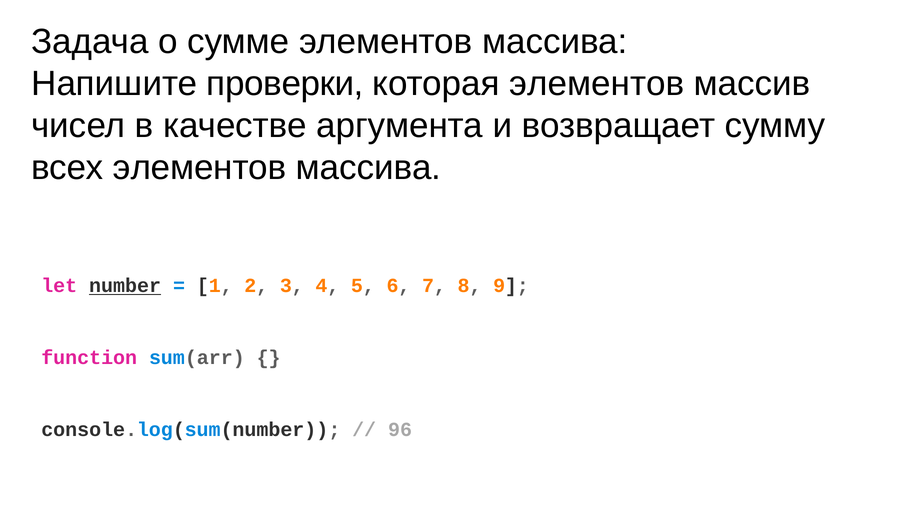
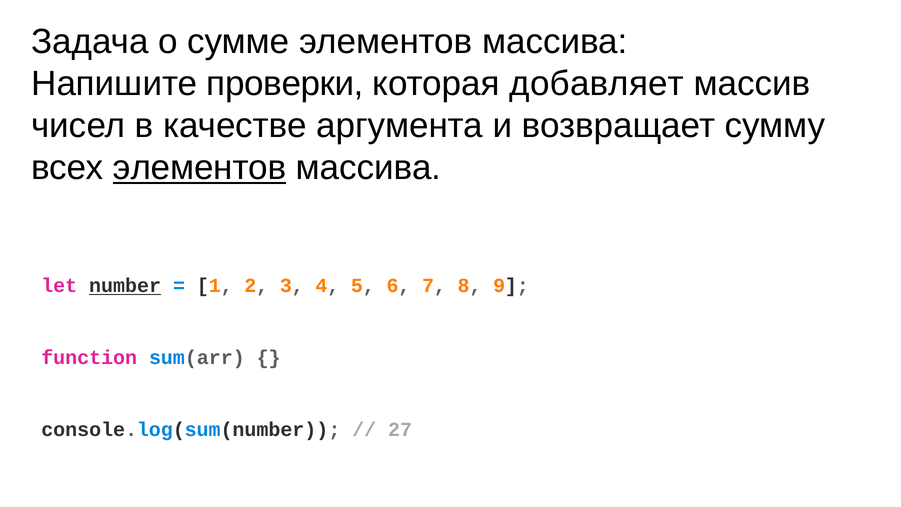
которая элементов: элементов -> добавляет (597, 84)
элементов underline: none -> present (200, 168)
96: 96 -> 27 (400, 430)
